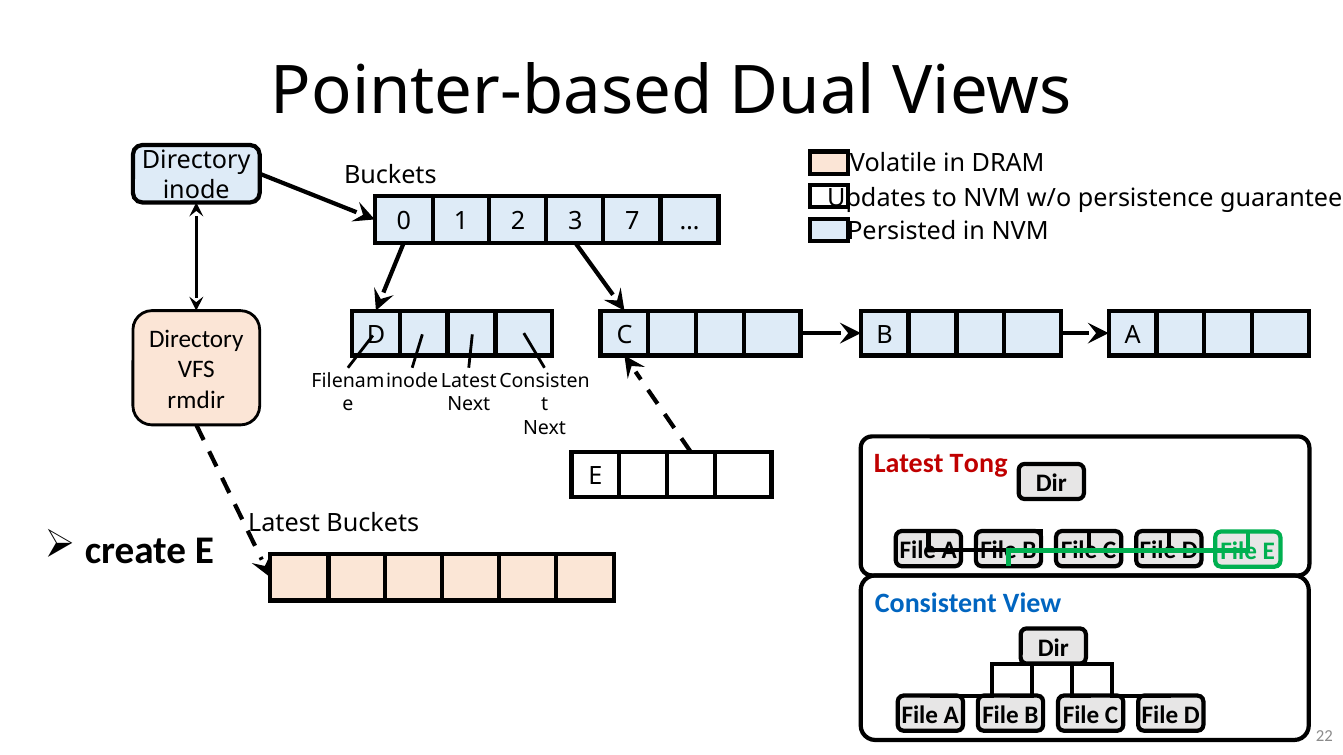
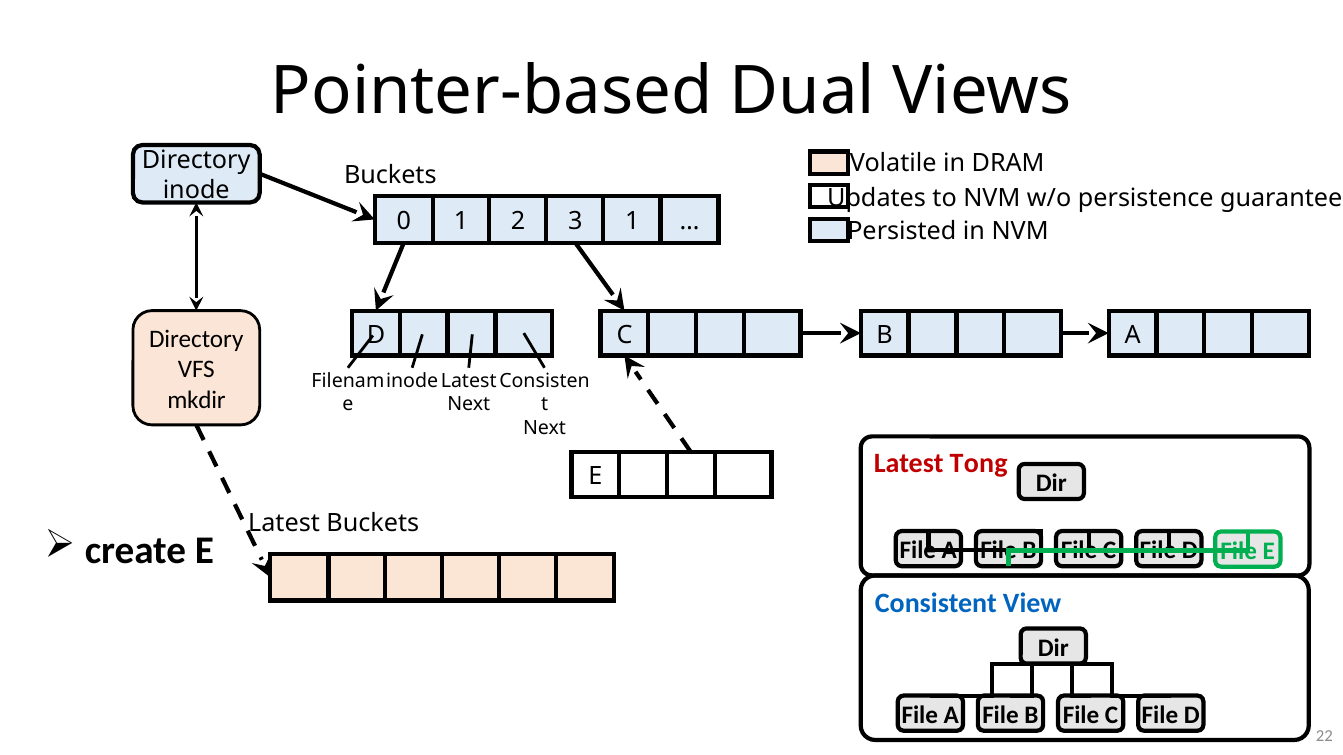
3 7: 7 -> 1 (632, 221)
rmdir: rmdir -> mkdir (196, 400)
